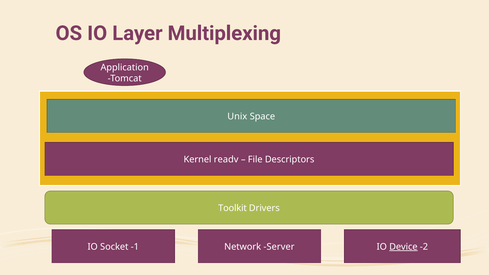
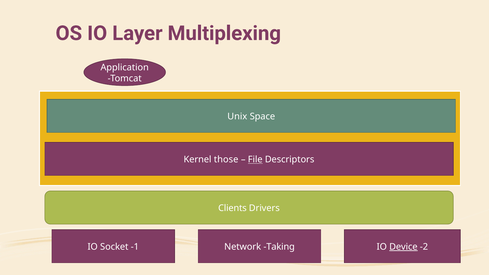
readv: readv -> those (226, 160)
File underline: none -> present (255, 160)
Toolkit: Toolkit -> Clients (232, 208)
Server: Server -> Taking (279, 247)
